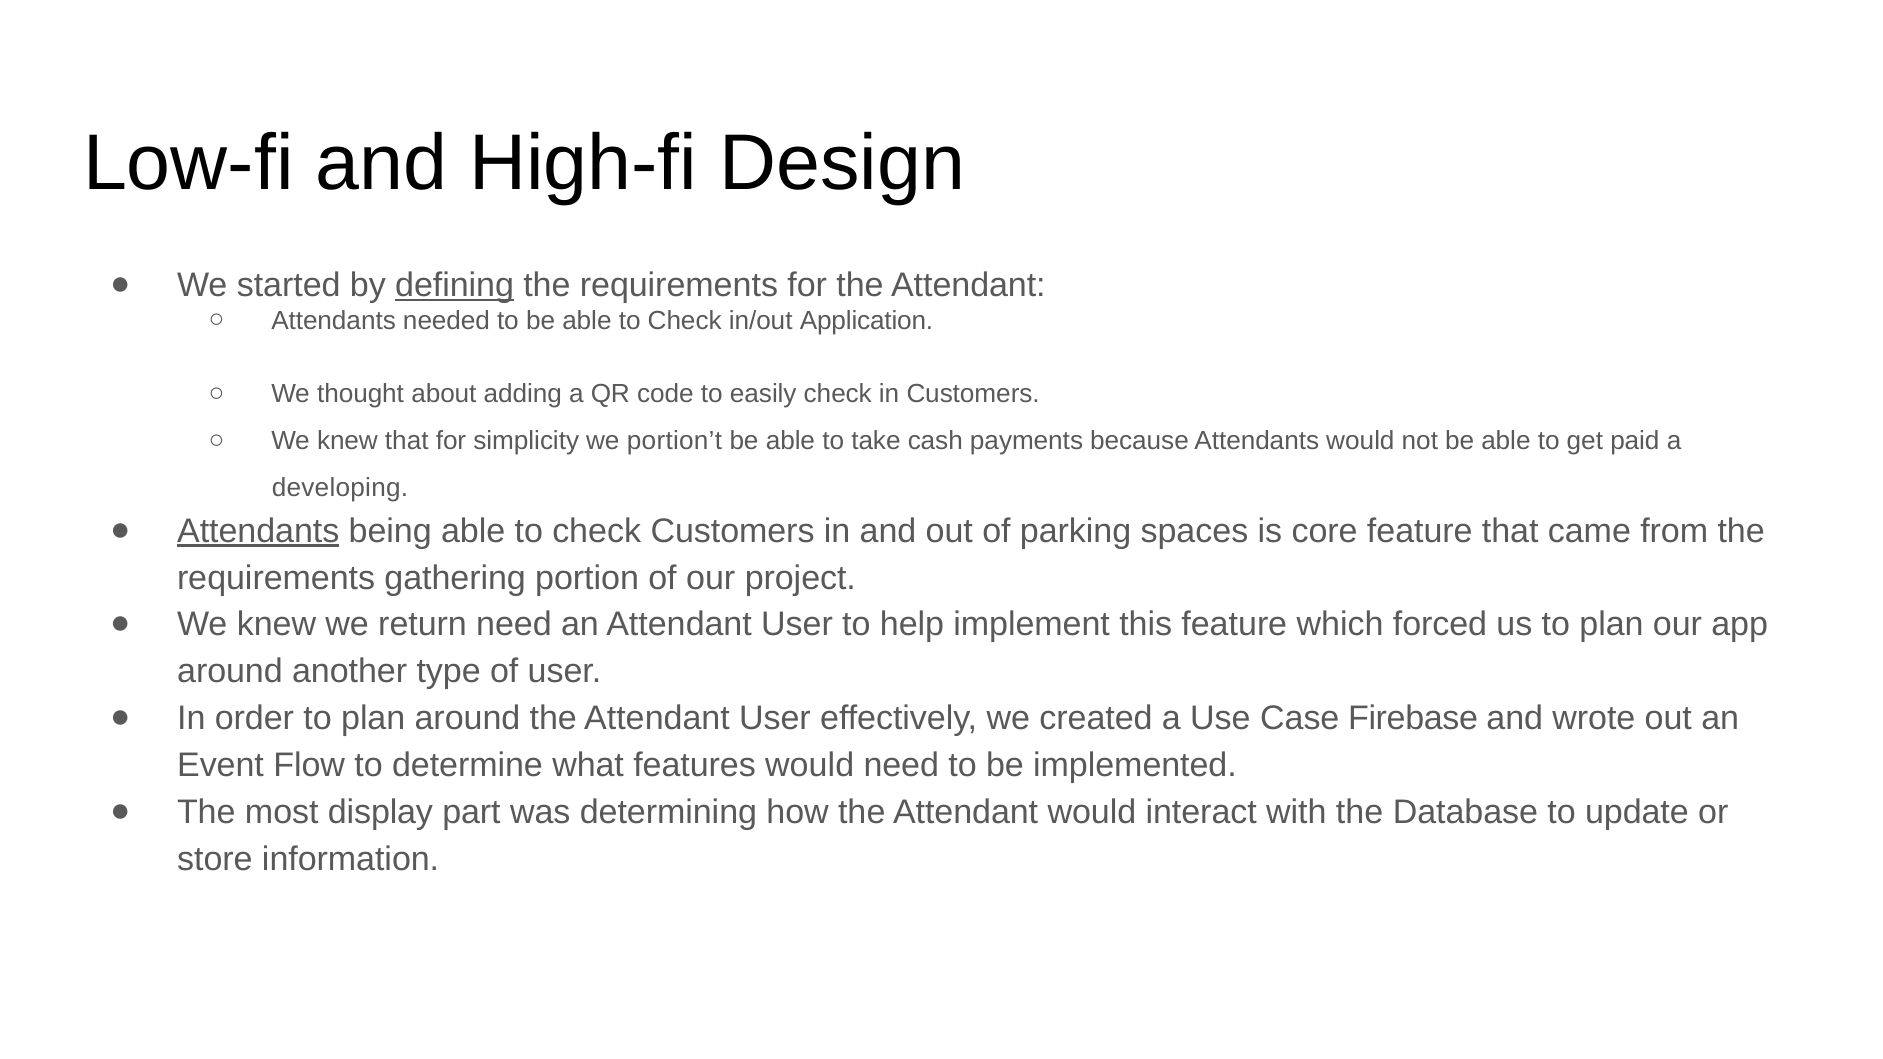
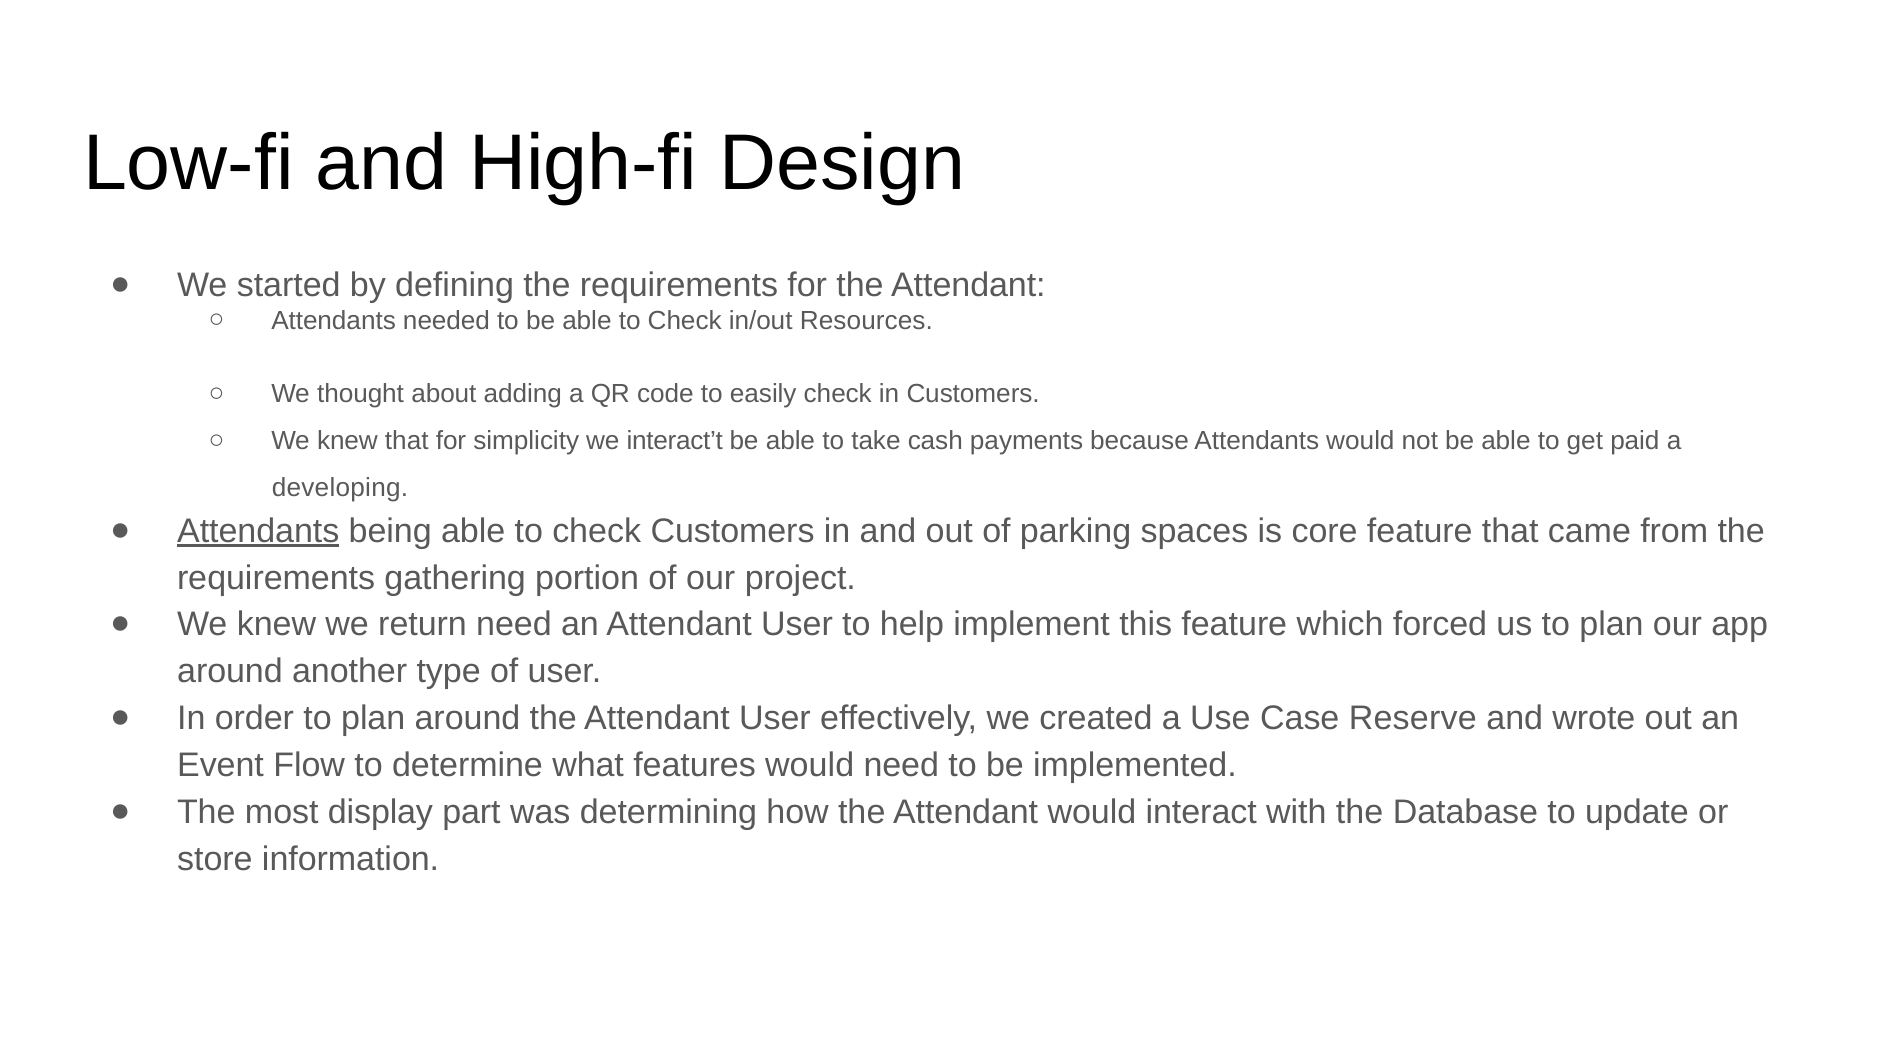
defining underline: present -> none (455, 285)
Application: Application -> Resources (866, 321)
portion’t: portion’t -> interact’t (675, 441)
Firebase: Firebase -> Reserve (1413, 719)
